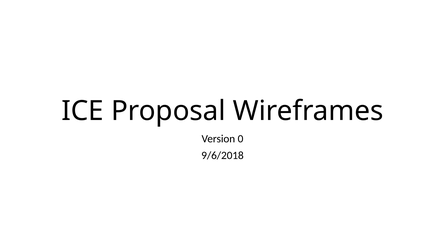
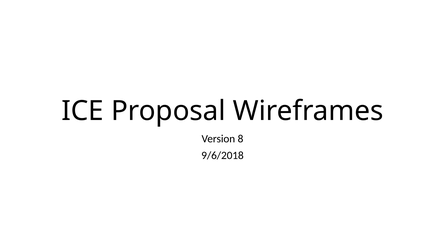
0: 0 -> 8 (241, 139)
